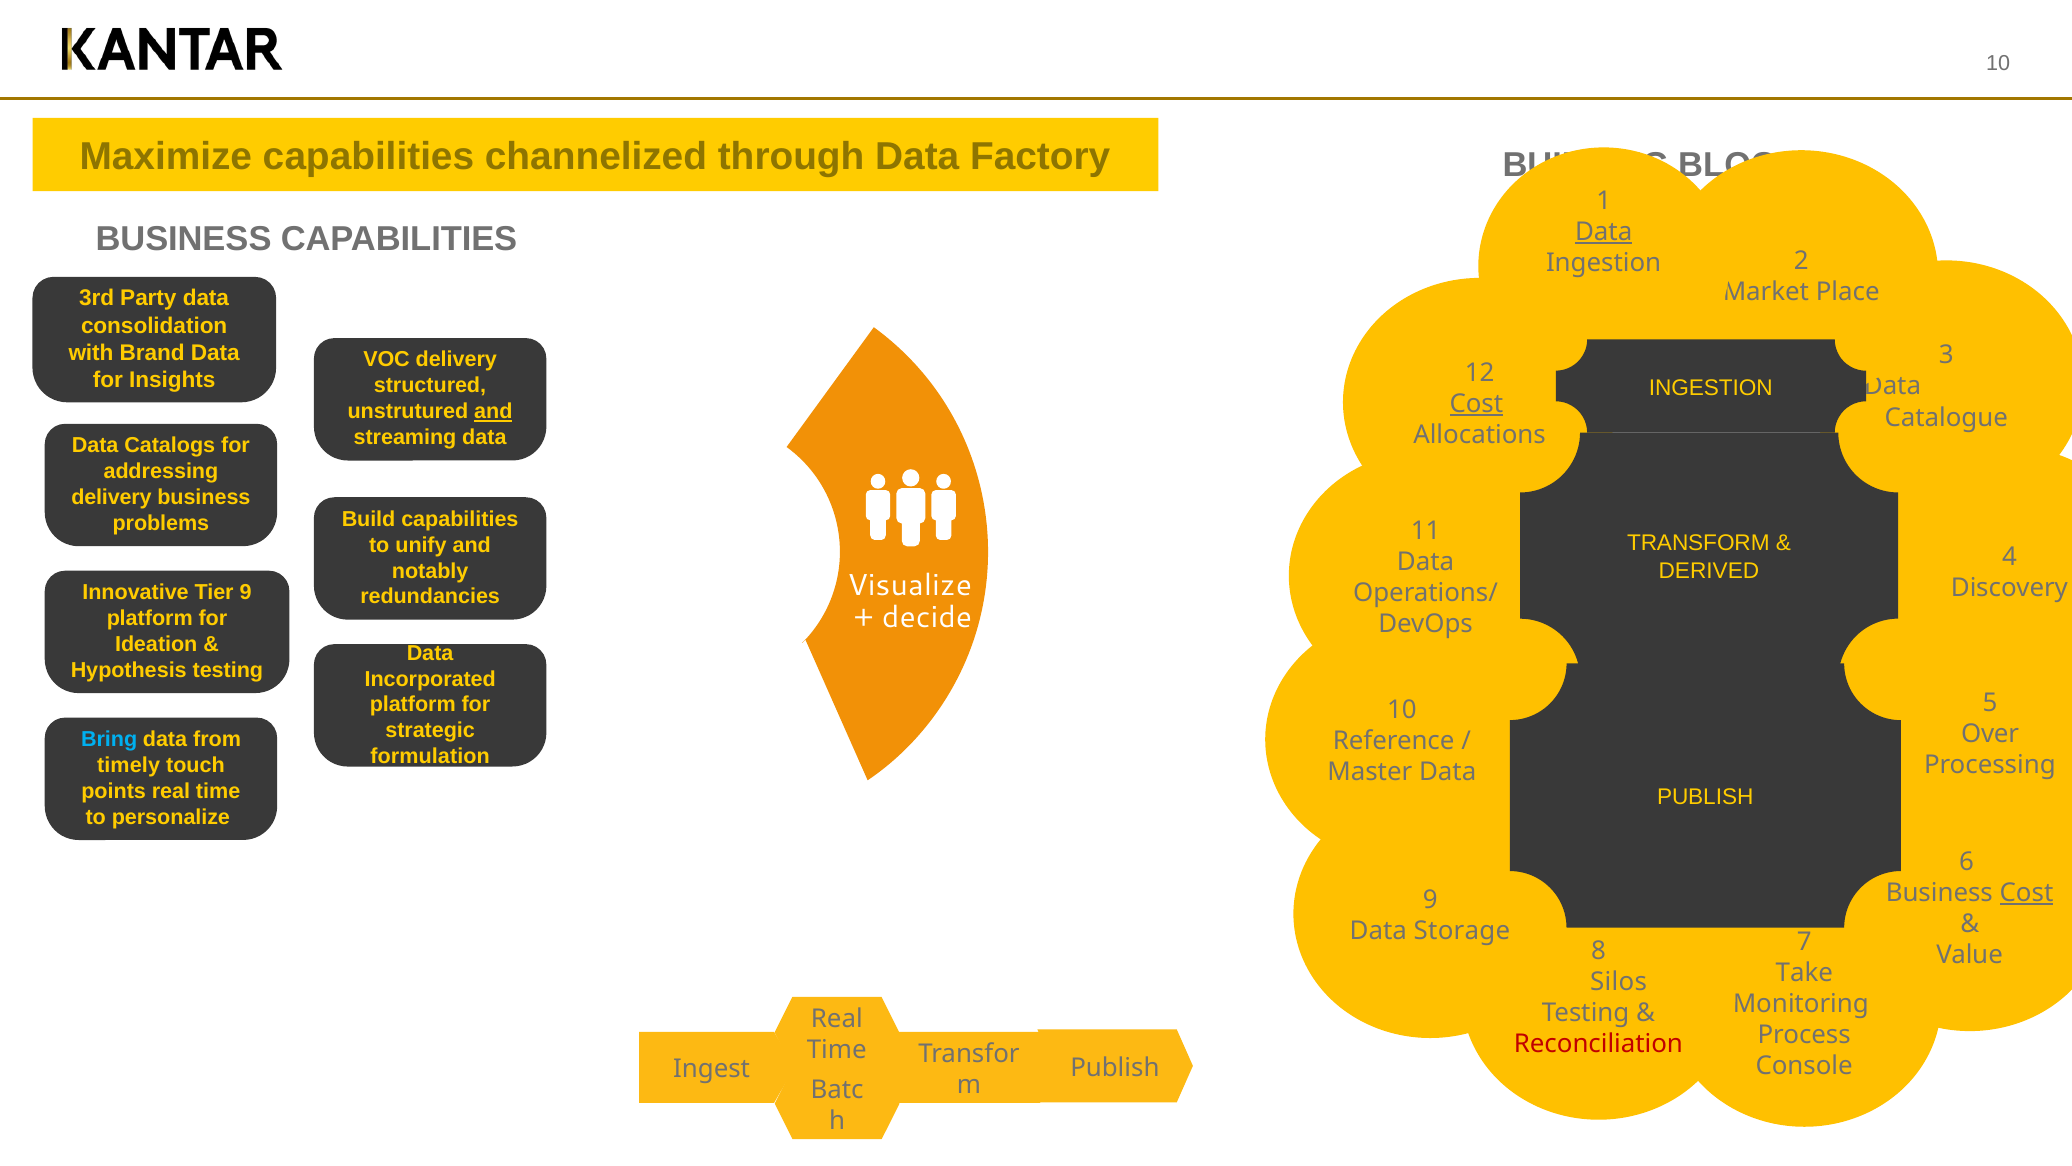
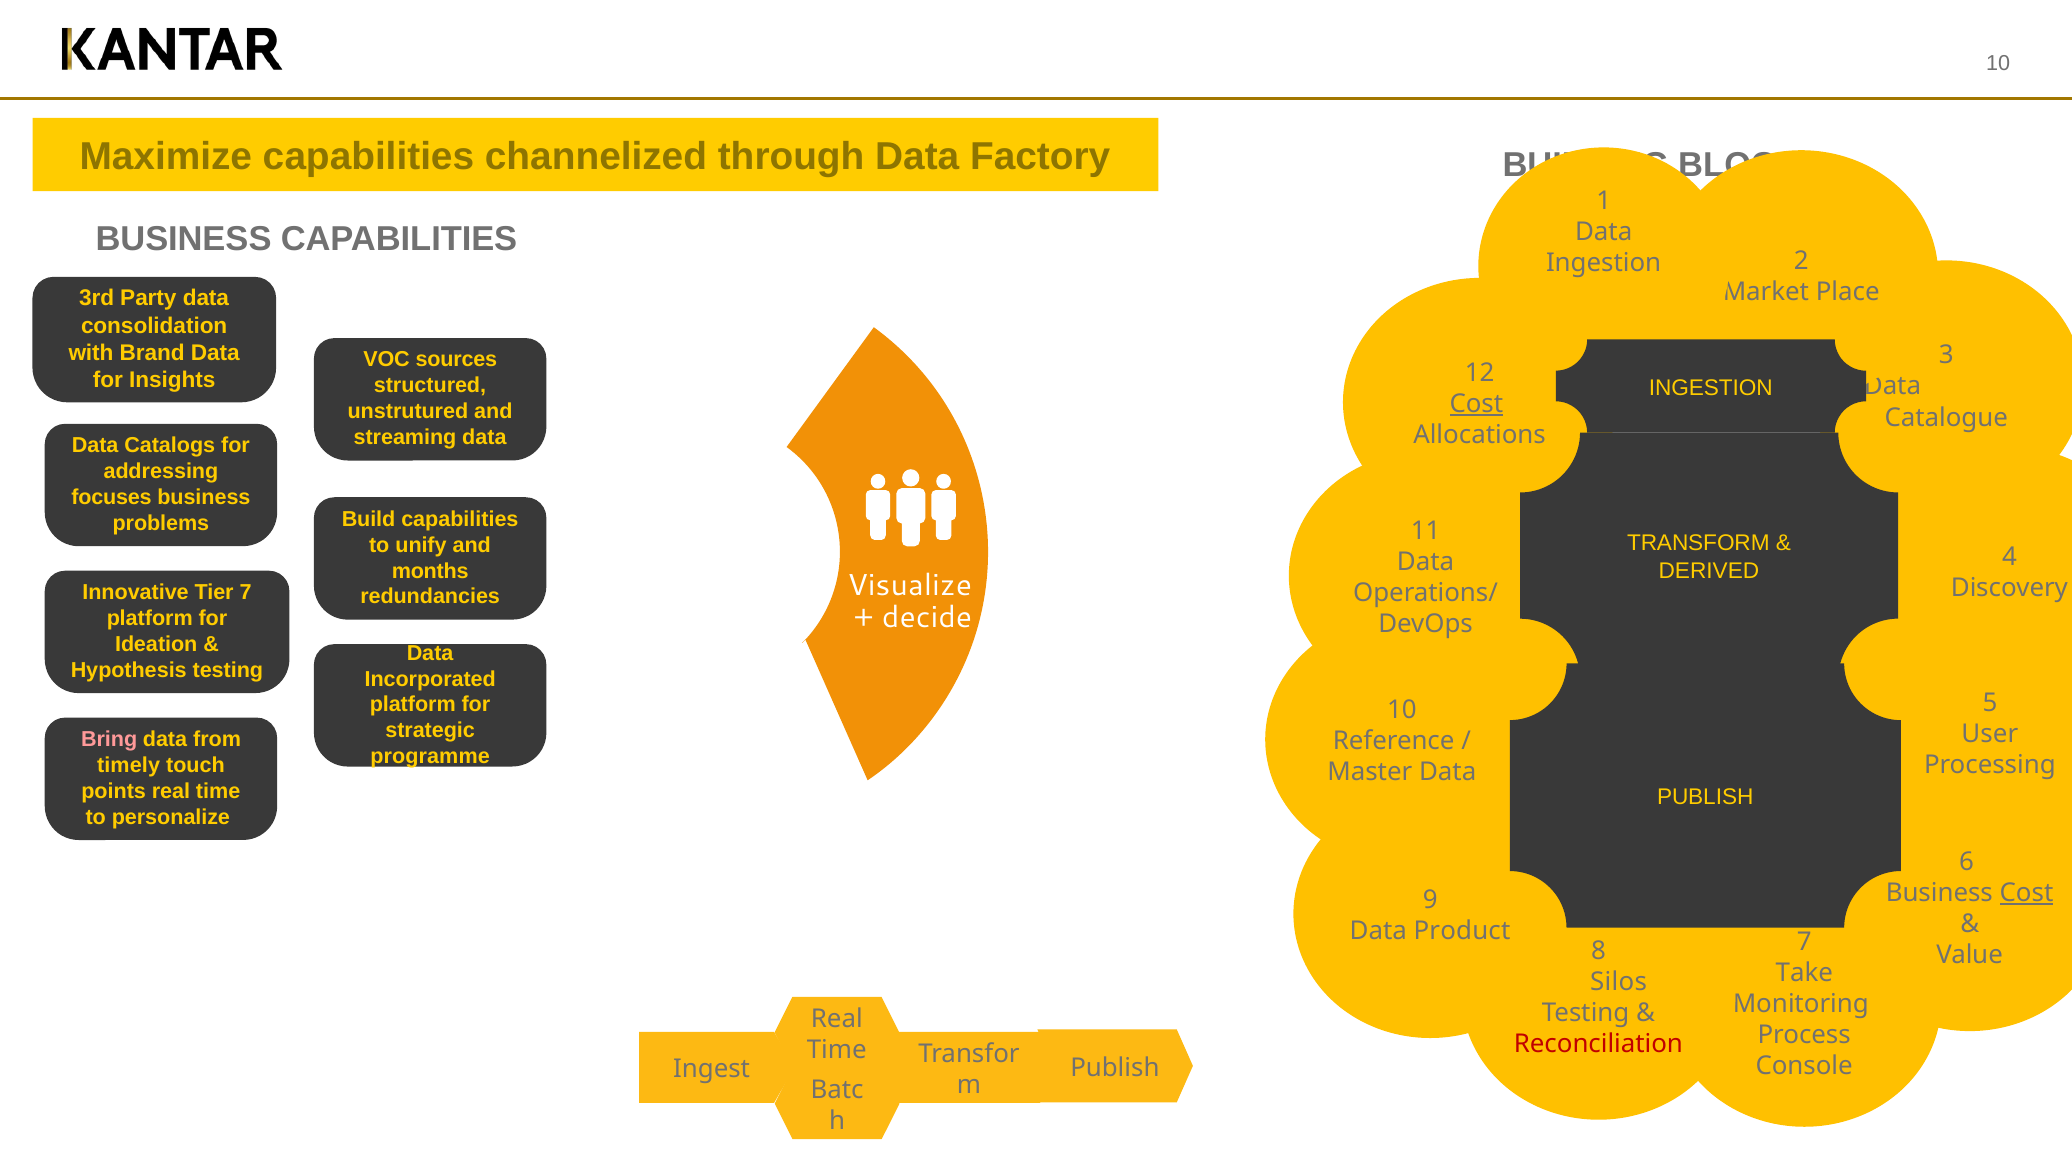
Data underline: present -> none (1604, 232)
VOC delivery: delivery -> sources (456, 360)
and underline: present -> none (493, 412)
delivery: delivery -> focuses (112, 497)
notably: notably -> months (430, 571)
Tier 9: 9 -> 7 (246, 592)
Over: Over -> User (1990, 734)
Bring colour: light blue -> pink (109, 739)
formulation: formulation -> programme (430, 756)
Storage: Storage -> Product (1462, 931)
